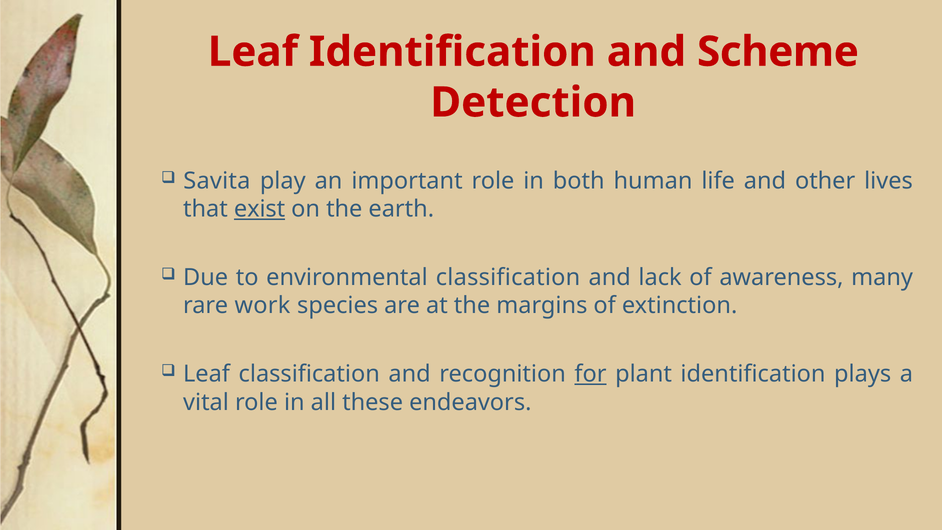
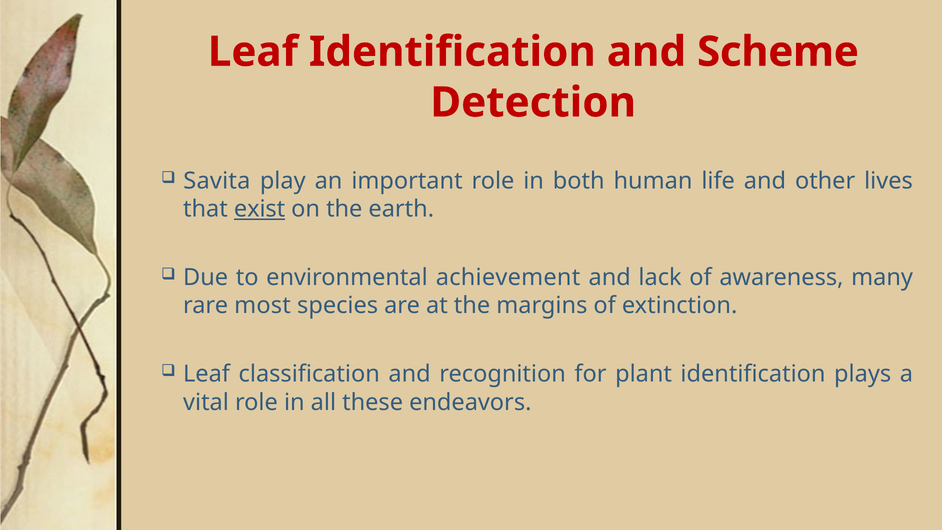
environmental classification: classification -> achievement (508, 277)
work: work -> most (263, 306)
for underline: present -> none (590, 374)
